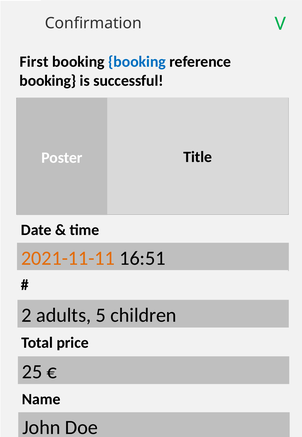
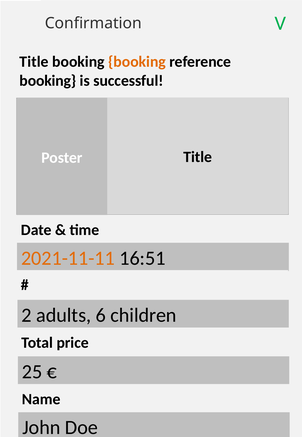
First: First -> Title (34, 62)
booking colour: blue -> orange (137, 62)
5: 5 -> 6 (101, 315)
